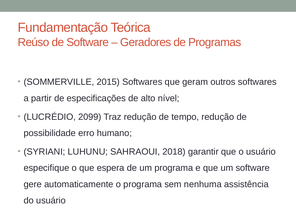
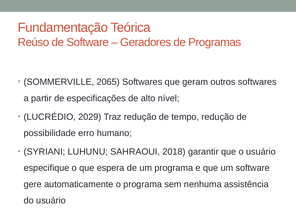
2015: 2015 -> 2065 (108, 82)
2099: 2099 -> 2029 (90, 117)
